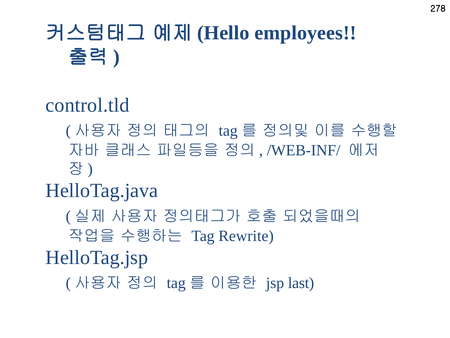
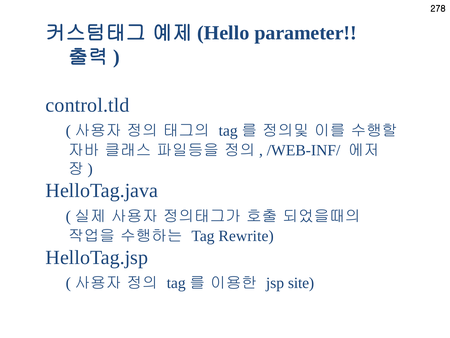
employees: employees -> parameter (306, 33)
last: last -> site (301, 283)
